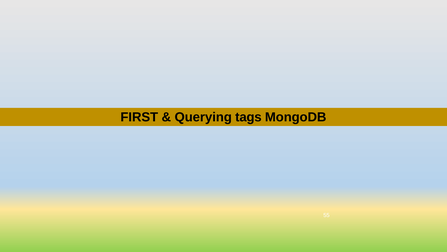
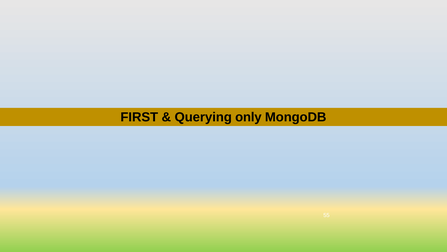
tags: tags -> only (248, 117)
